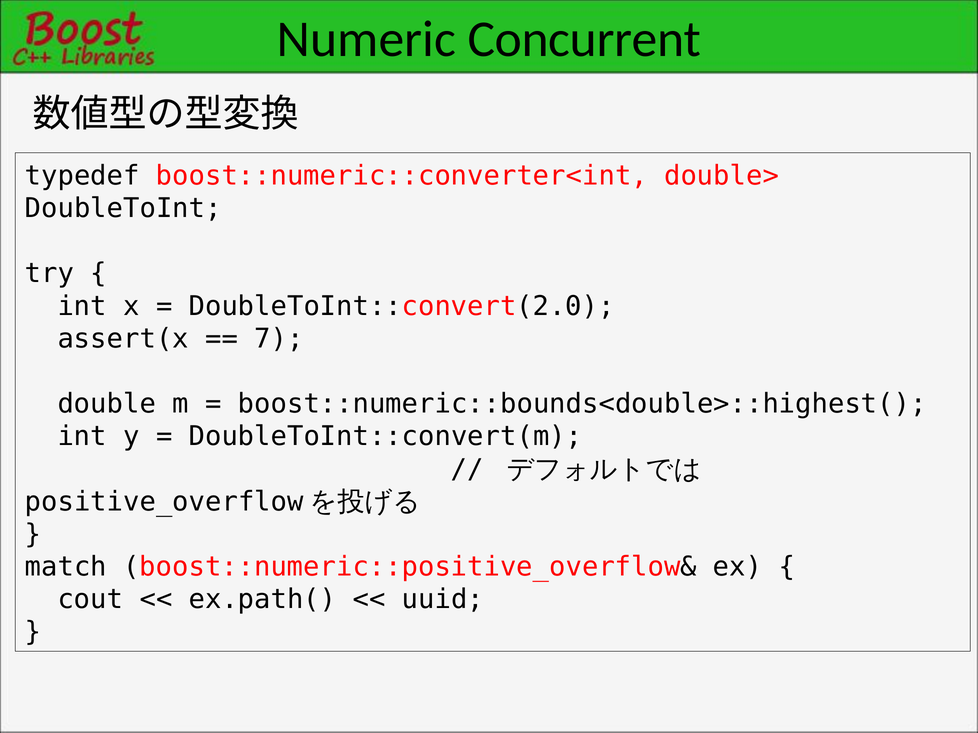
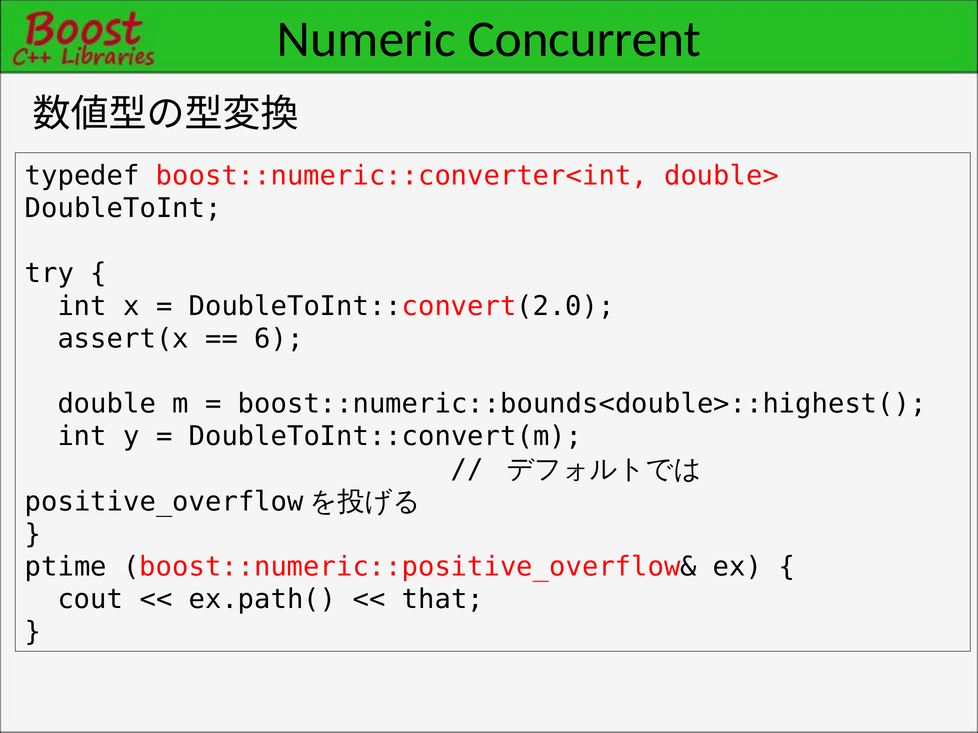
7: 7 -> 6 (279, 339)
match: match -> ptime (66, 567)
uuid: uuid -> that (443, 600)
